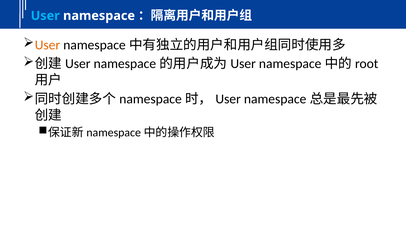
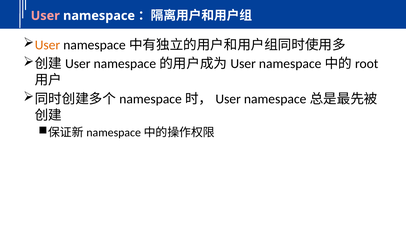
User colour: light blue -> pink (45, 16)
